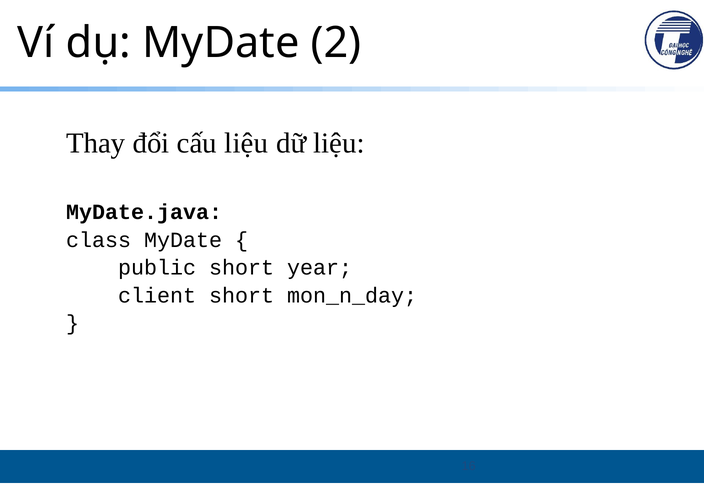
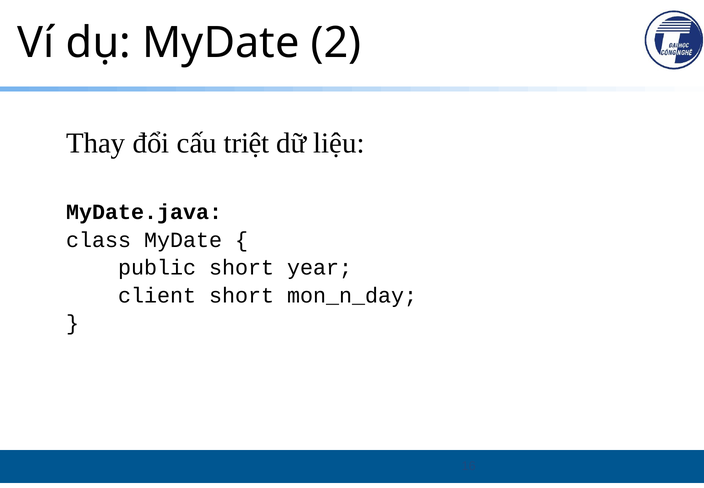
cấu liệu: liệu -> triệt (247, 143)
